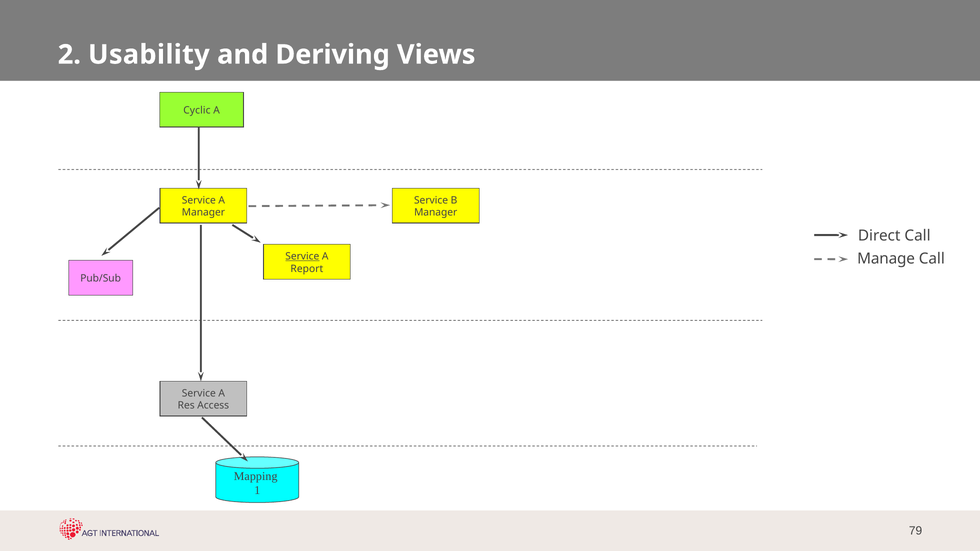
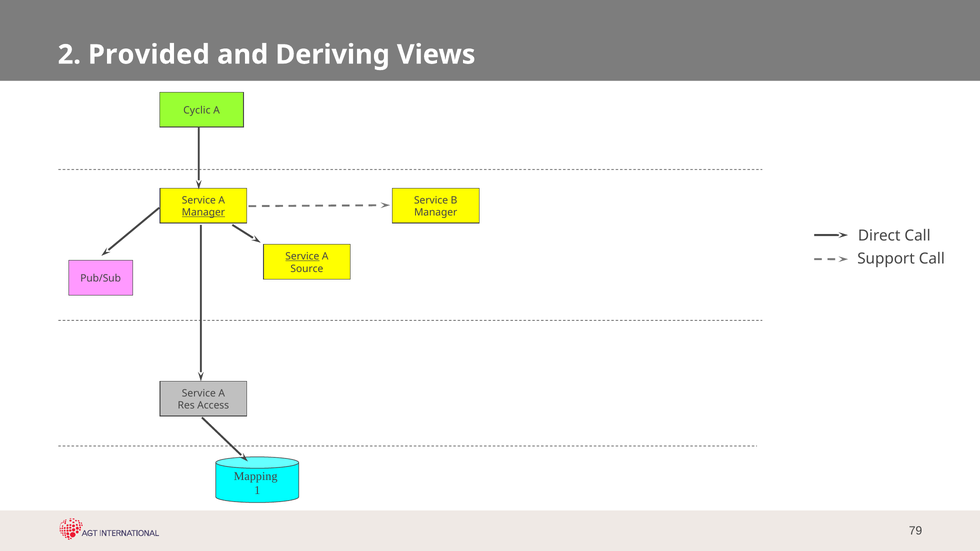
Usability: Usability -> Provided (149, 55)
Manager underline: none -> present (203, 212)
Manage: Manage -> Support (886, 259)
Report: Report -> Source (307, 269)
